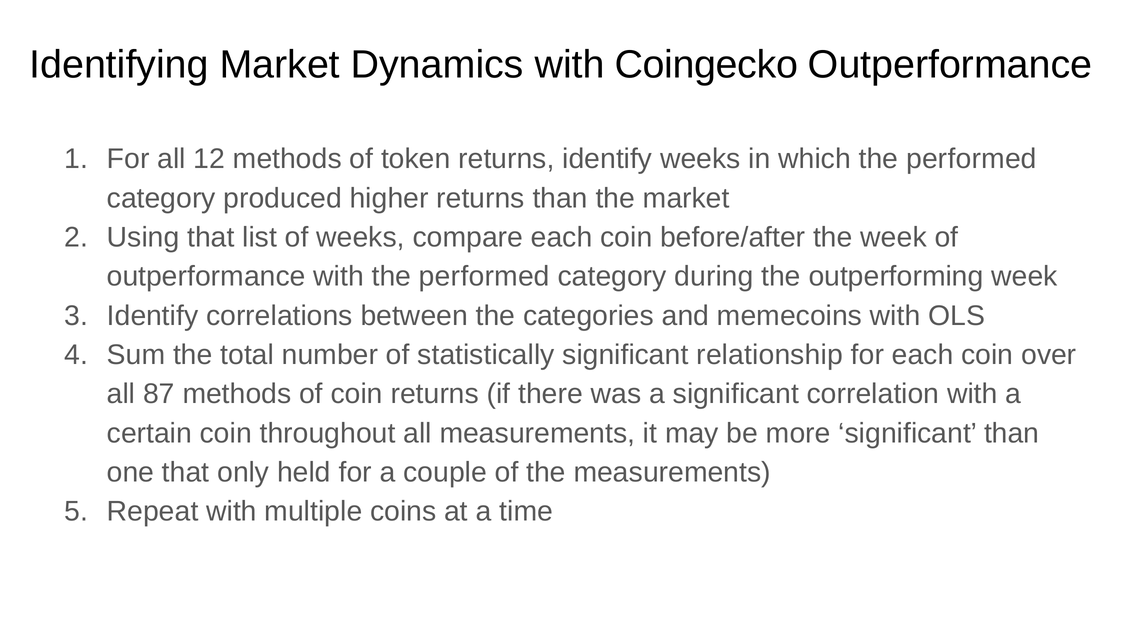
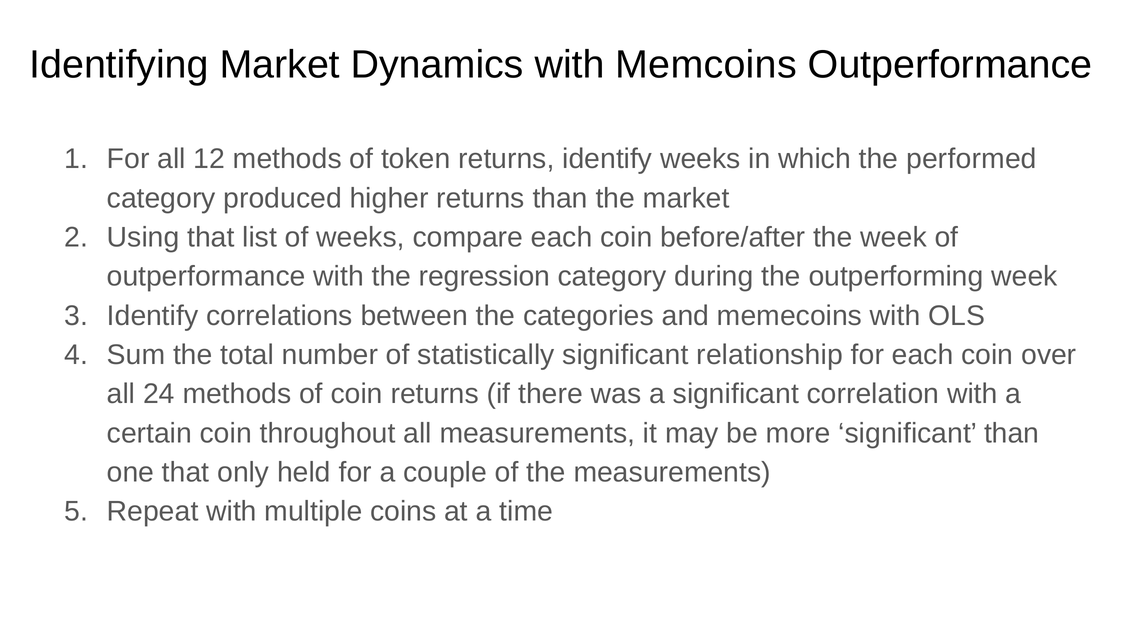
Coingecko: Coingecko -> Memcoins (706, 65)
with the performed: performed -> regression (485, 277)
87: 87 -> 24 (159, 394)
